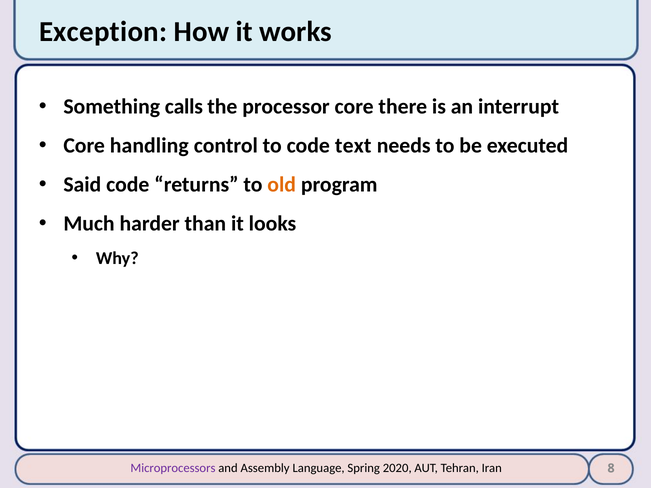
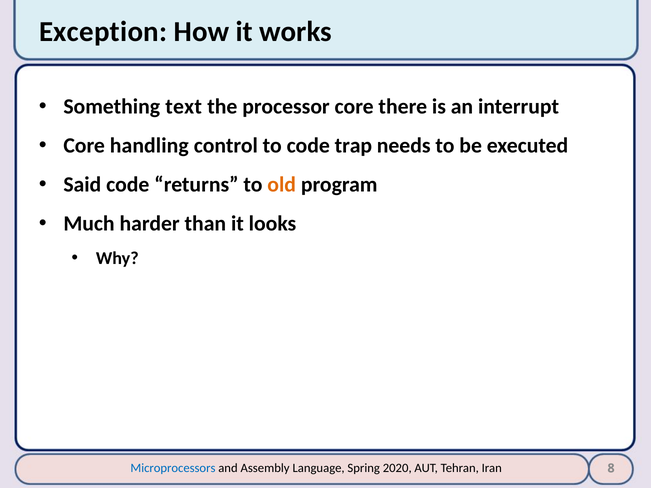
calls: calls -> text (184, 107)
text: text -> trap (353, 146)
Microprocessors colour: purple -> blue (173, 468)
